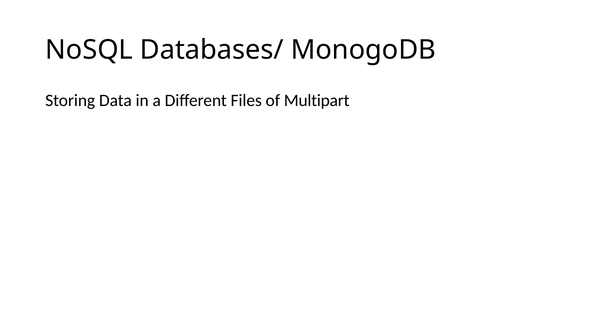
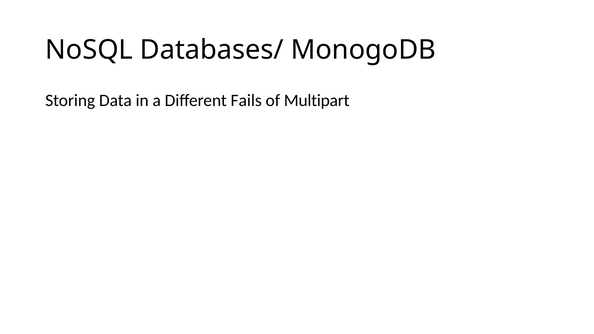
Files: Files -> Fails (246, 100)
